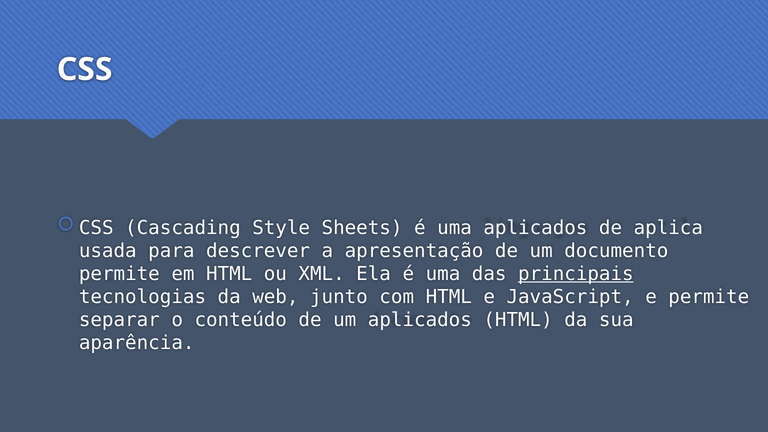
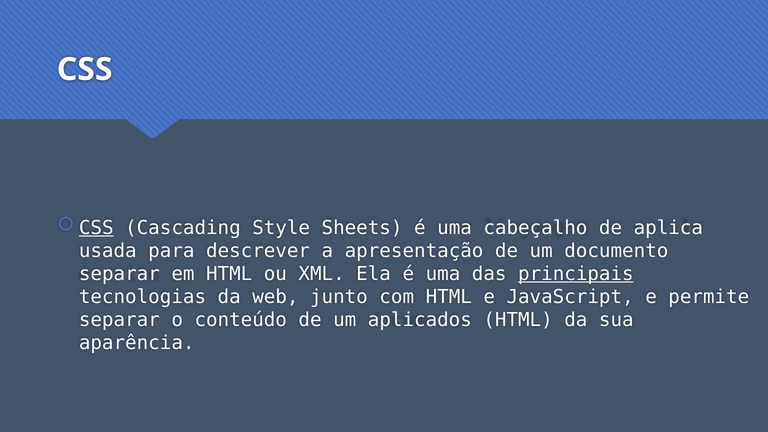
CSS underline: none -> present (96, 228)
uma aplicados: aplicados -> cabeçalho (535, 228)
permite: permite -> separar (119, 274)
